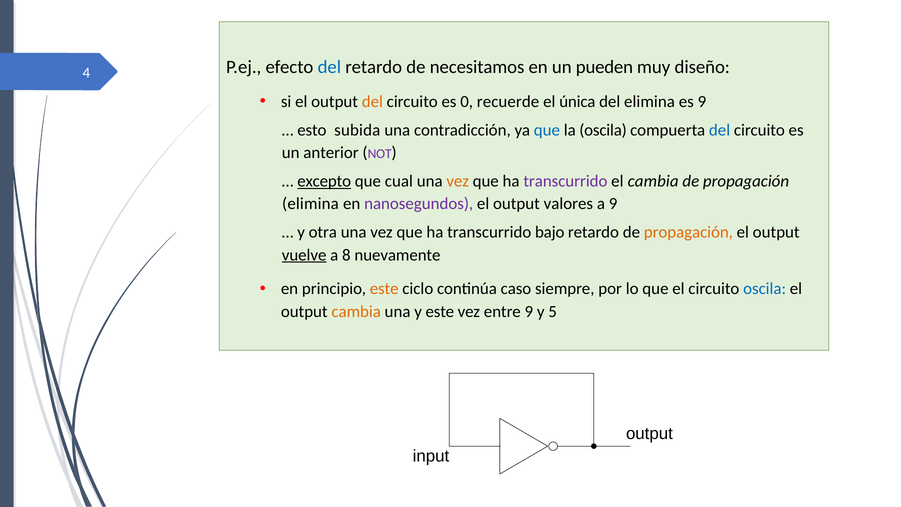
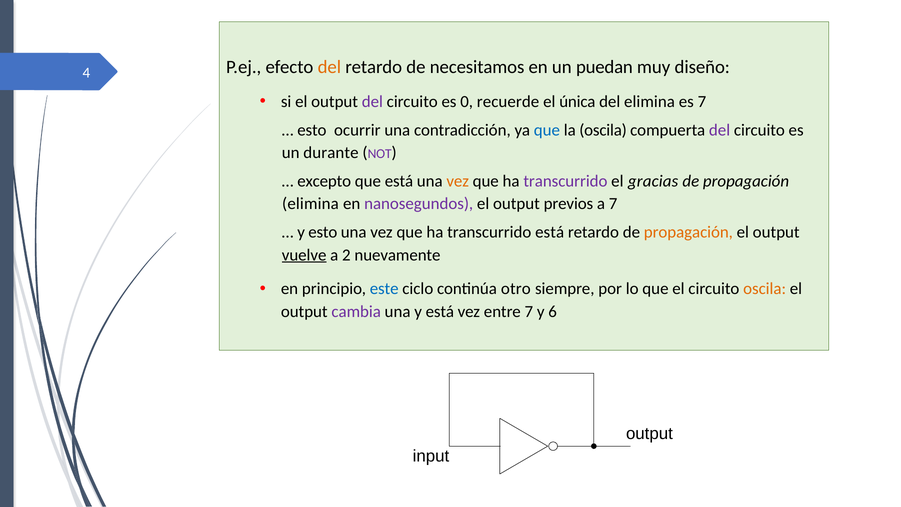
del colour: blue -> orange (329, 67)
pueden: pueden -> puedan (604, 67)
del colour: orange -> purple (372, 102)
es 9: 9 -> 7 (702, 102)
subida: subida -> ocurrir (357, 130)
del colour: blue -> purple (720, 130)
anterior: anterior -> durante (331, 153)
excepto underline: present -> none (324, 181)
que cual: cual -> está (399, 181)
el cambia: cambia -> gracias (653, 181)
valores: valores -> previos (568, 204)
a 9: 9 -> 7 (613, 204)
y otra: otra -> esto (323, 232)
transcurrido bajo: bajo -> está (550, 232)
8: 8 -> 2 (346, 255)
este colour: orange -> blue (384, 289)
caso: caso -> otro (516, 289)
oscila colour: blue -> orange (765, 289)
cambia colour: orange -> purple (356, 311)
y este: este -> está (440, 311)
entre 9: 9 -> 7 (529, 311)
5: 5 -> 6 (553, 311)
